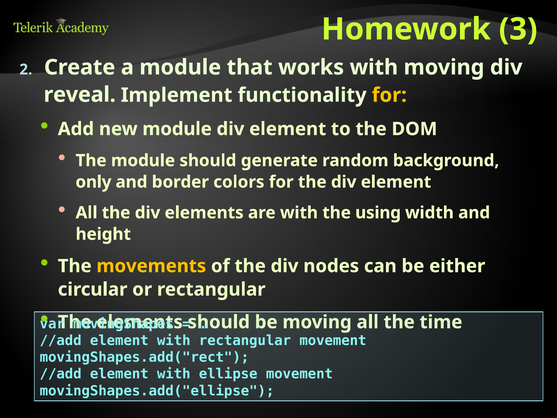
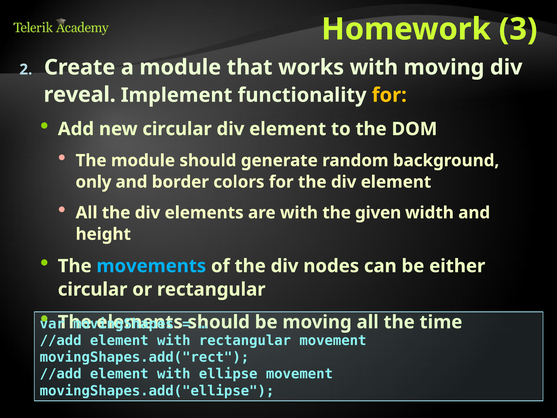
new module: module -> circular (177, 129)
using: using -> given (378, 213)
movements colour: yellow -> light blue (151, 266)
